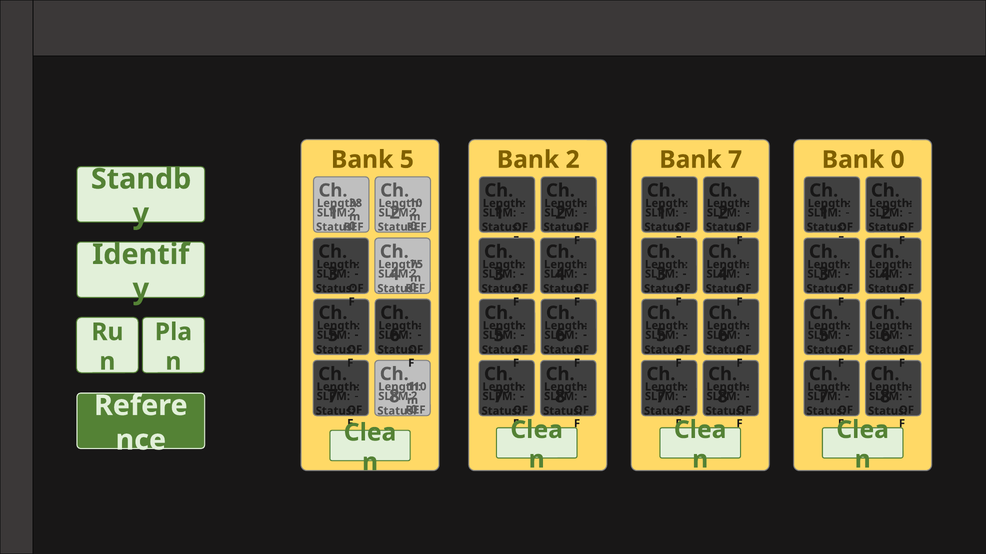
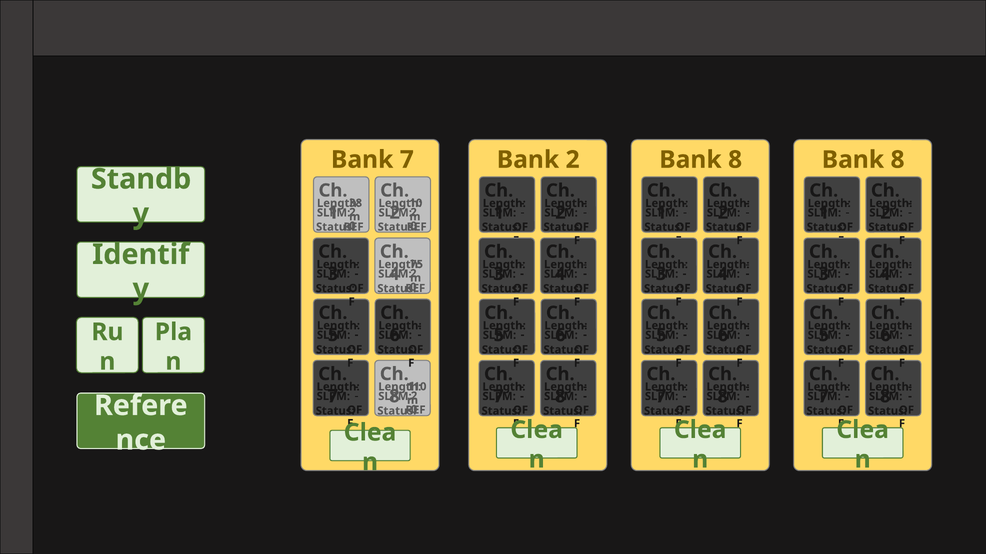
Bank 5: 5 -> 7 (407, 160)
7: 7 -> 8 (735, 160)
0: 0 -> 8 (898, 160)
